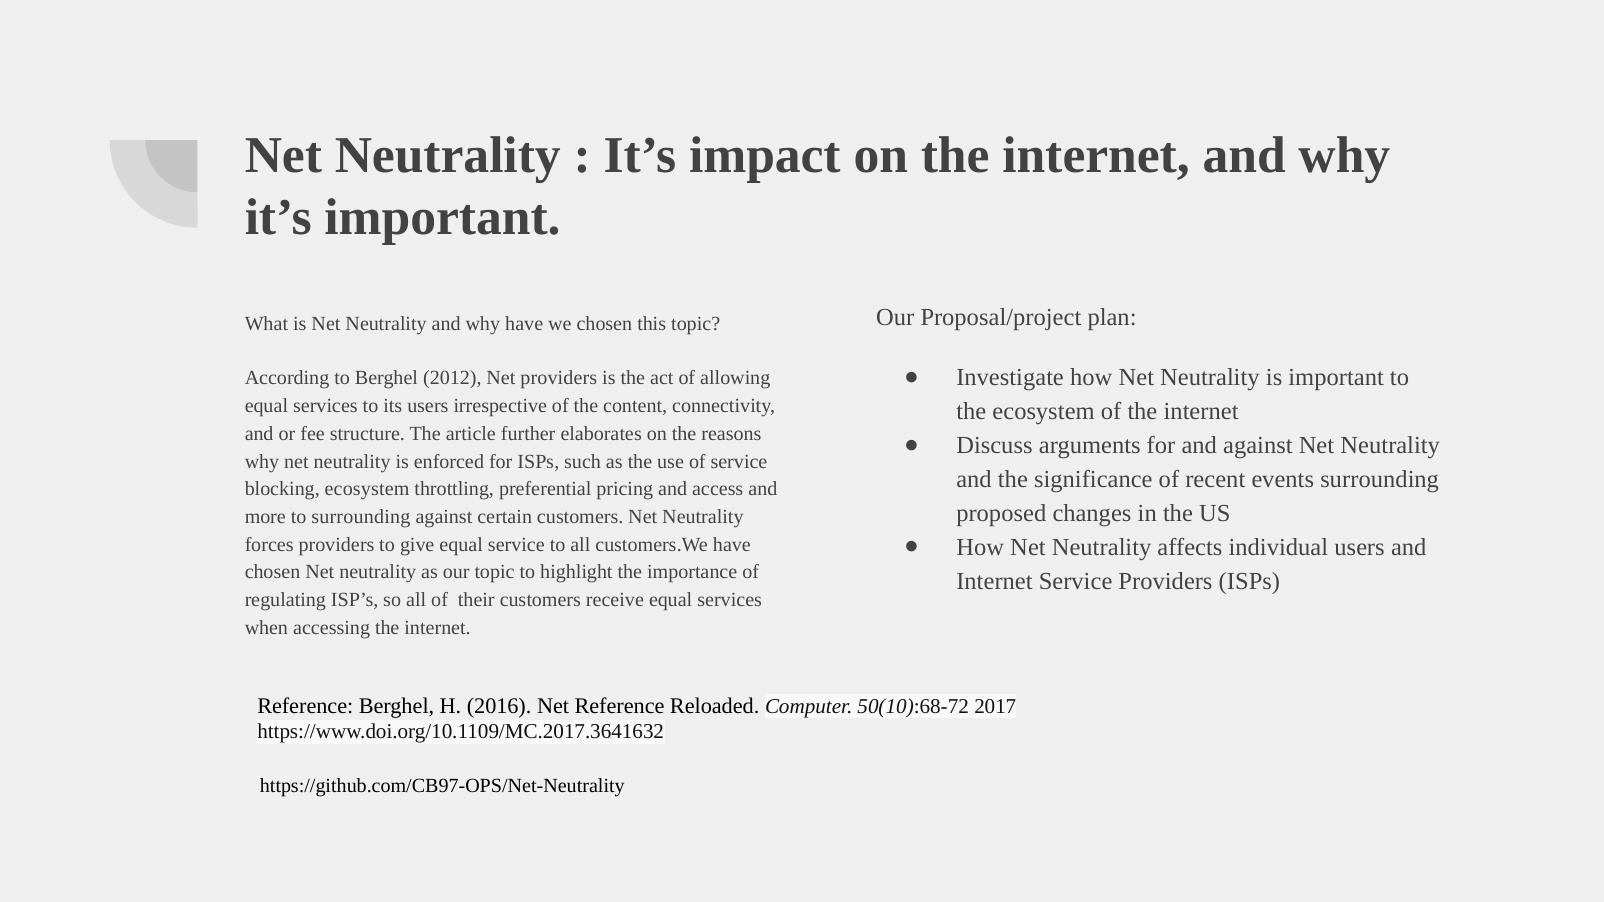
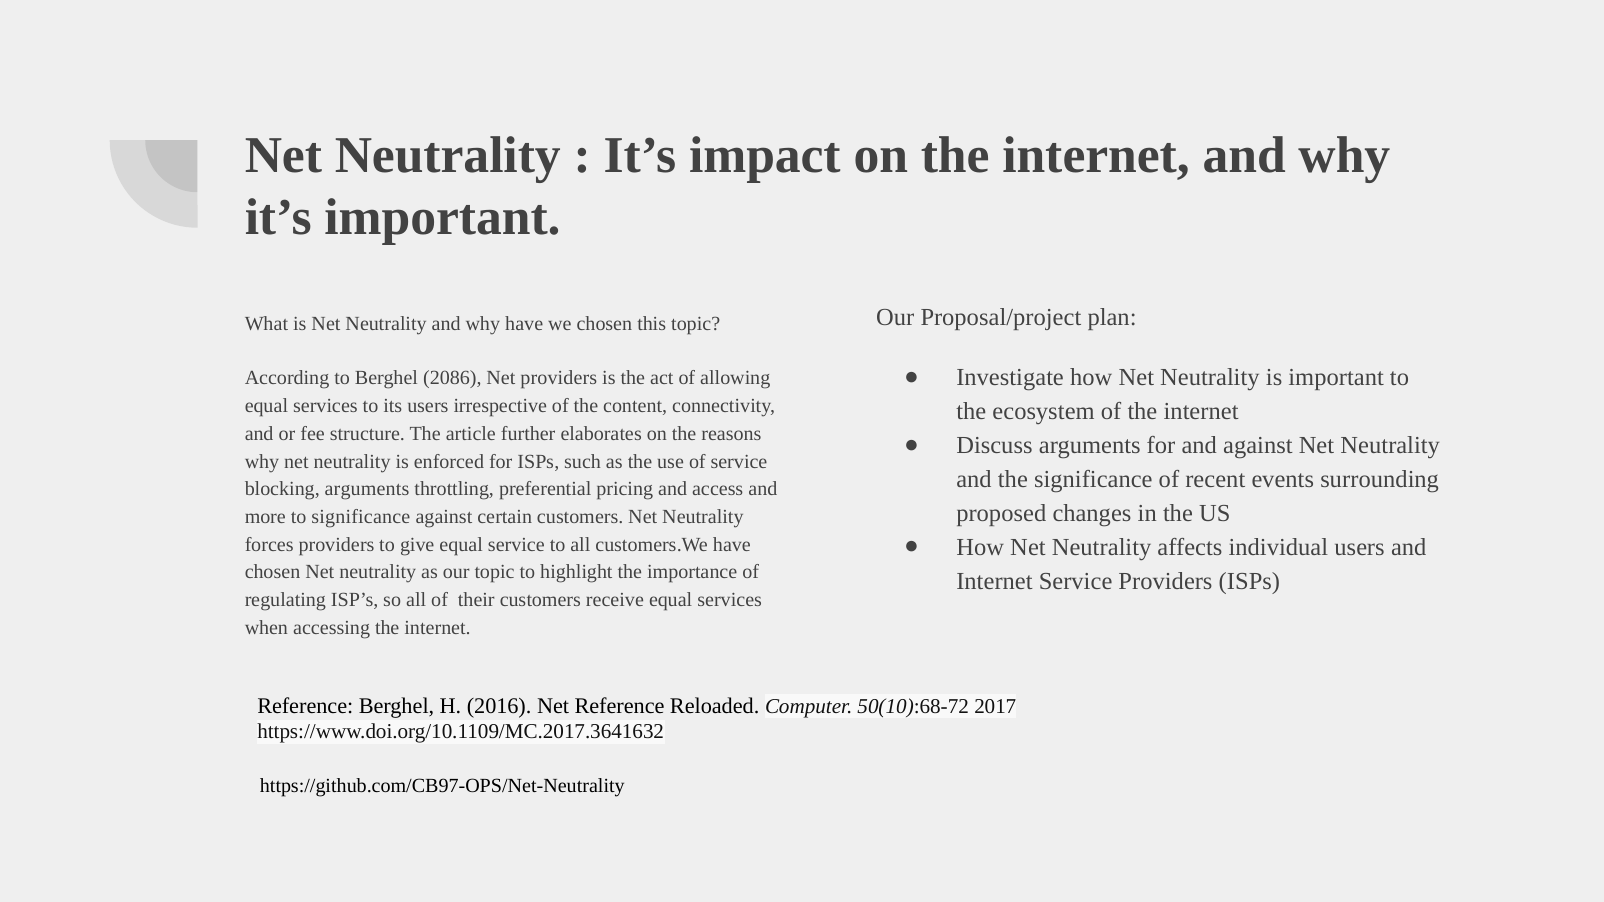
2012: 2012 -> 2086 (452, 378)
blocking ecosystem: ecosystem -> arguments (367, 489)
to surrounding: surrounding -> significance (361, 517)
